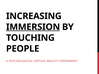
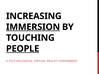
PEOPLE underline: none -> present (23, 49)
